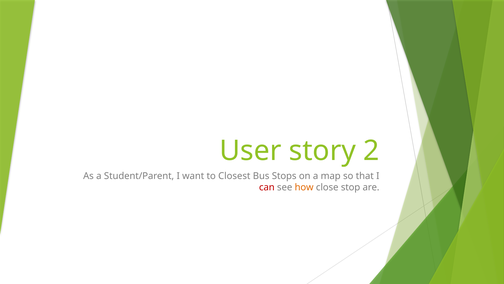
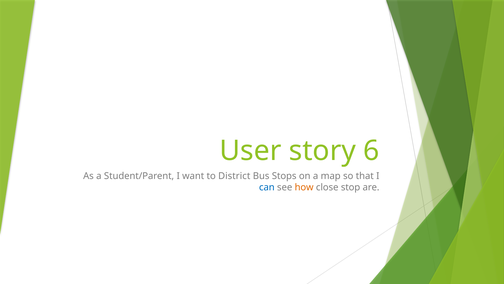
2: 2 -> 6 (371, 151)
Closest: Closest -> District (234, 176)
can colour: red -> blue (267, 187)
